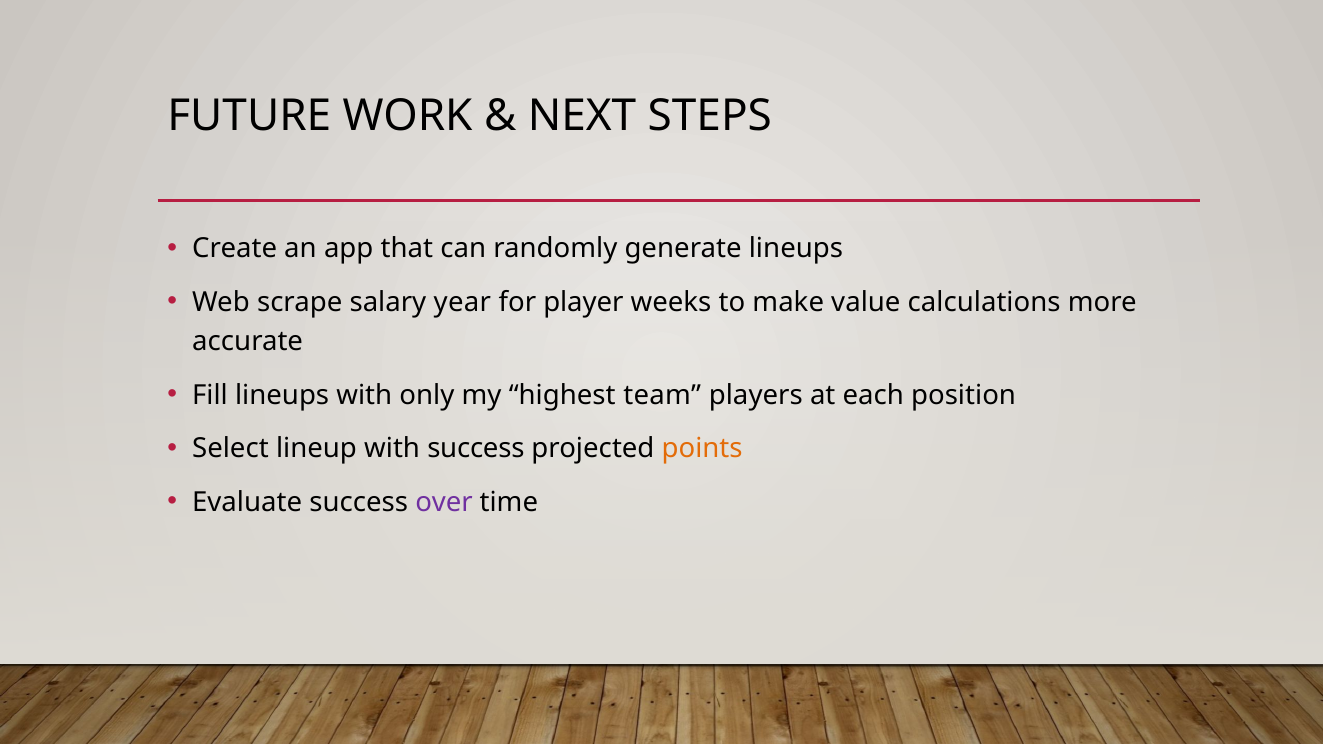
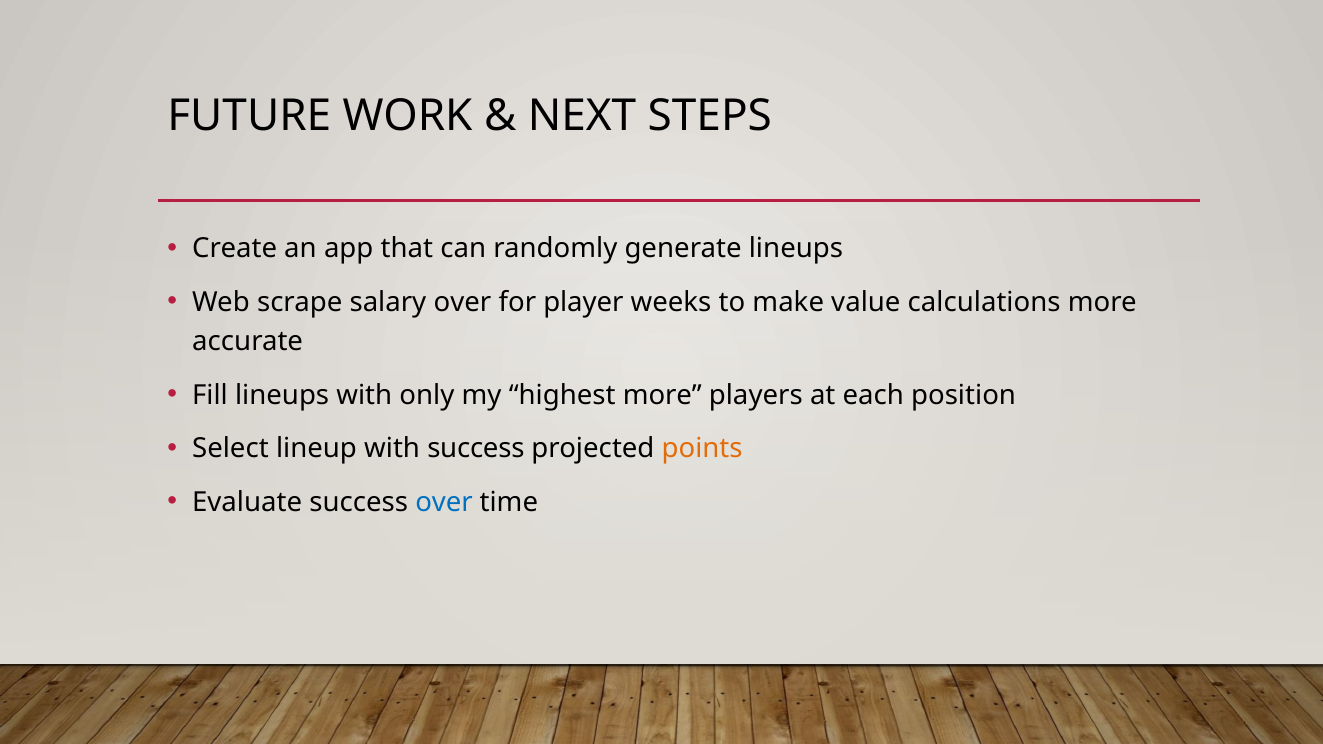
salary year: year -> over (462, 302)
highest team: team -> more (662, 395)
over colour: purple -> blue (444, 502)
